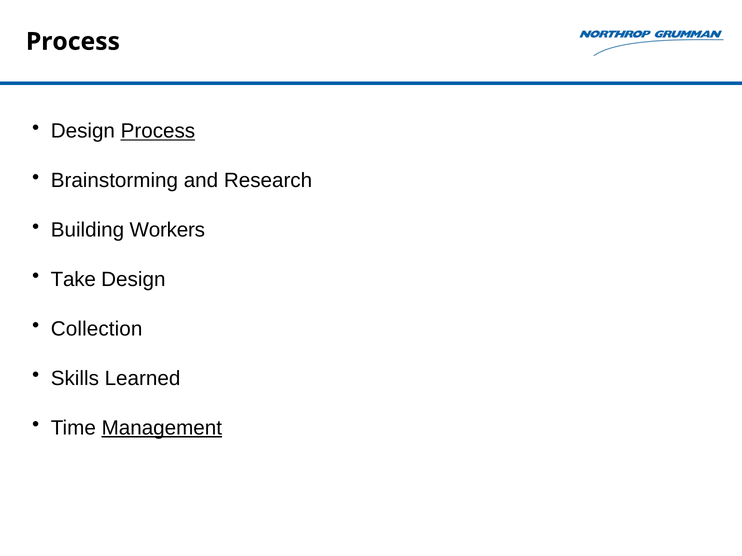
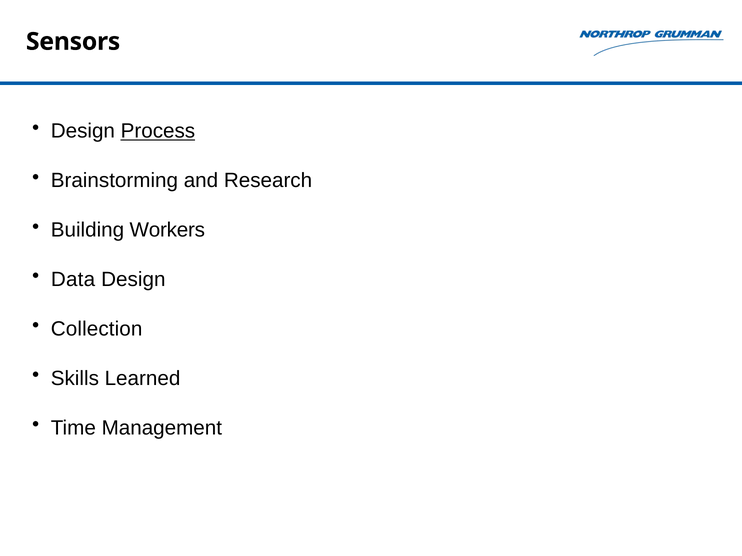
Process: Process -> Sensors (73, 42)
Take: Take -> Data (73, 280)
Management underline: present -> none (162, 428)
